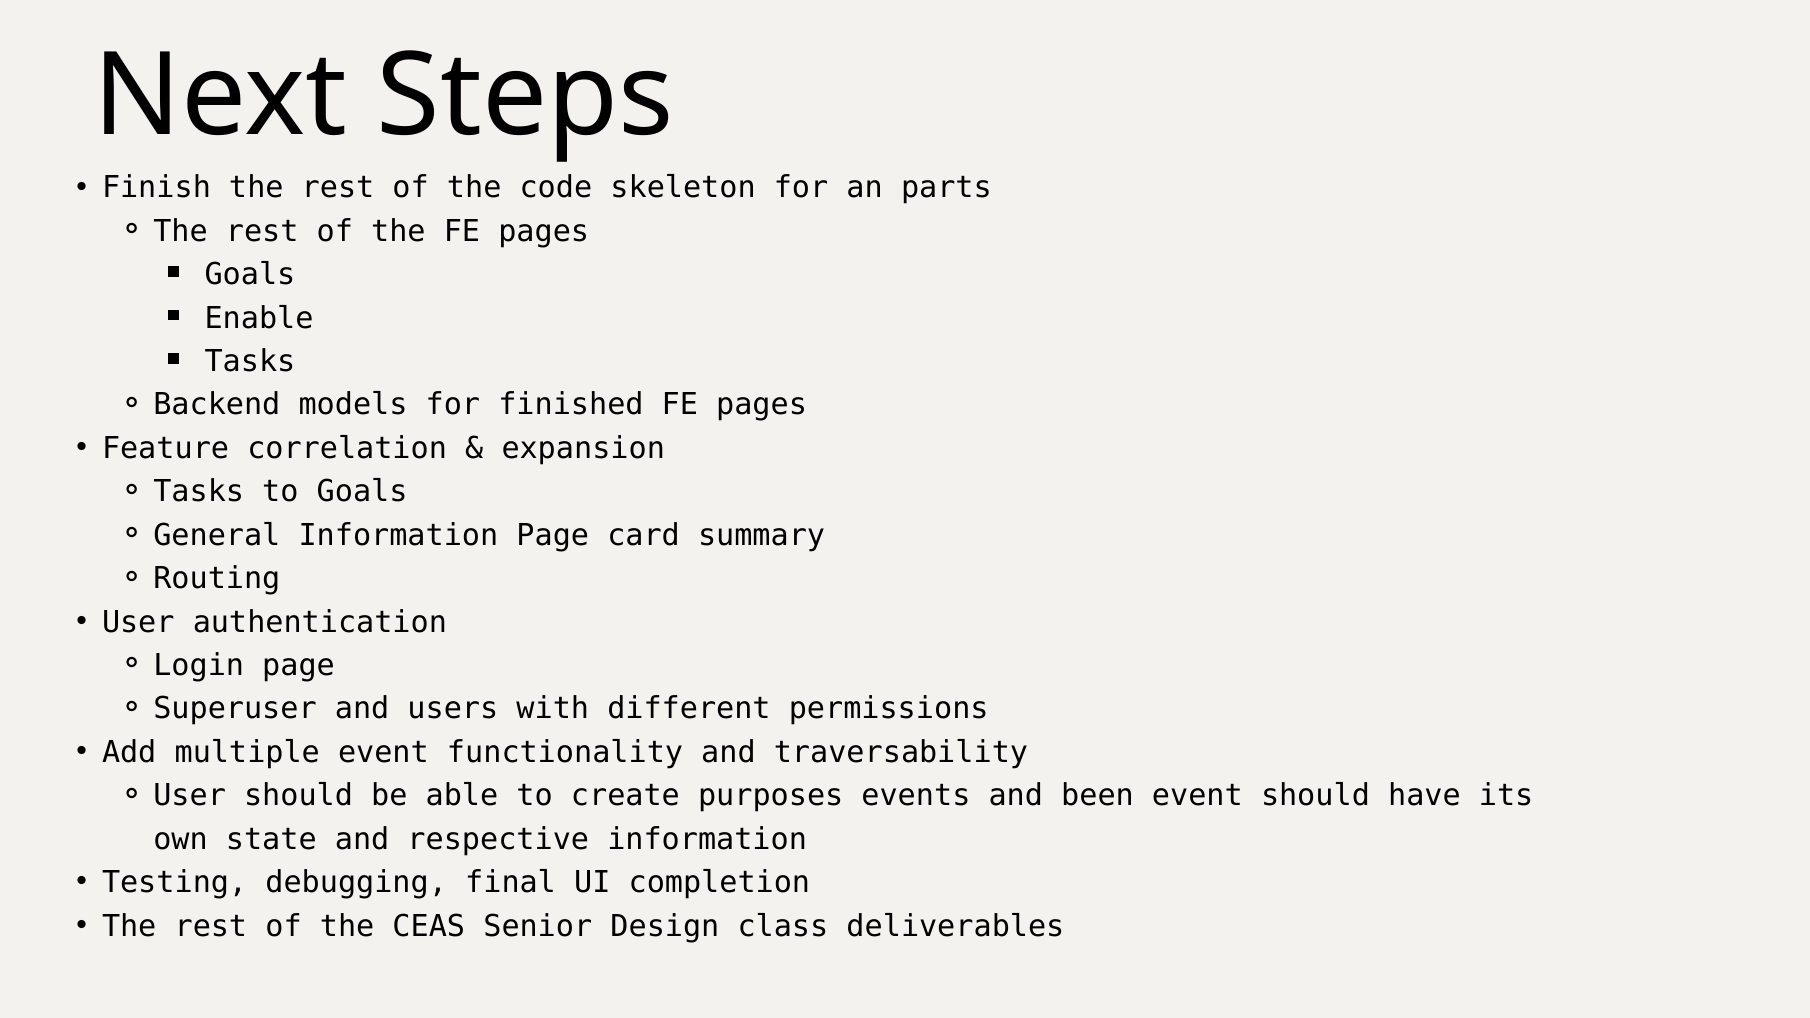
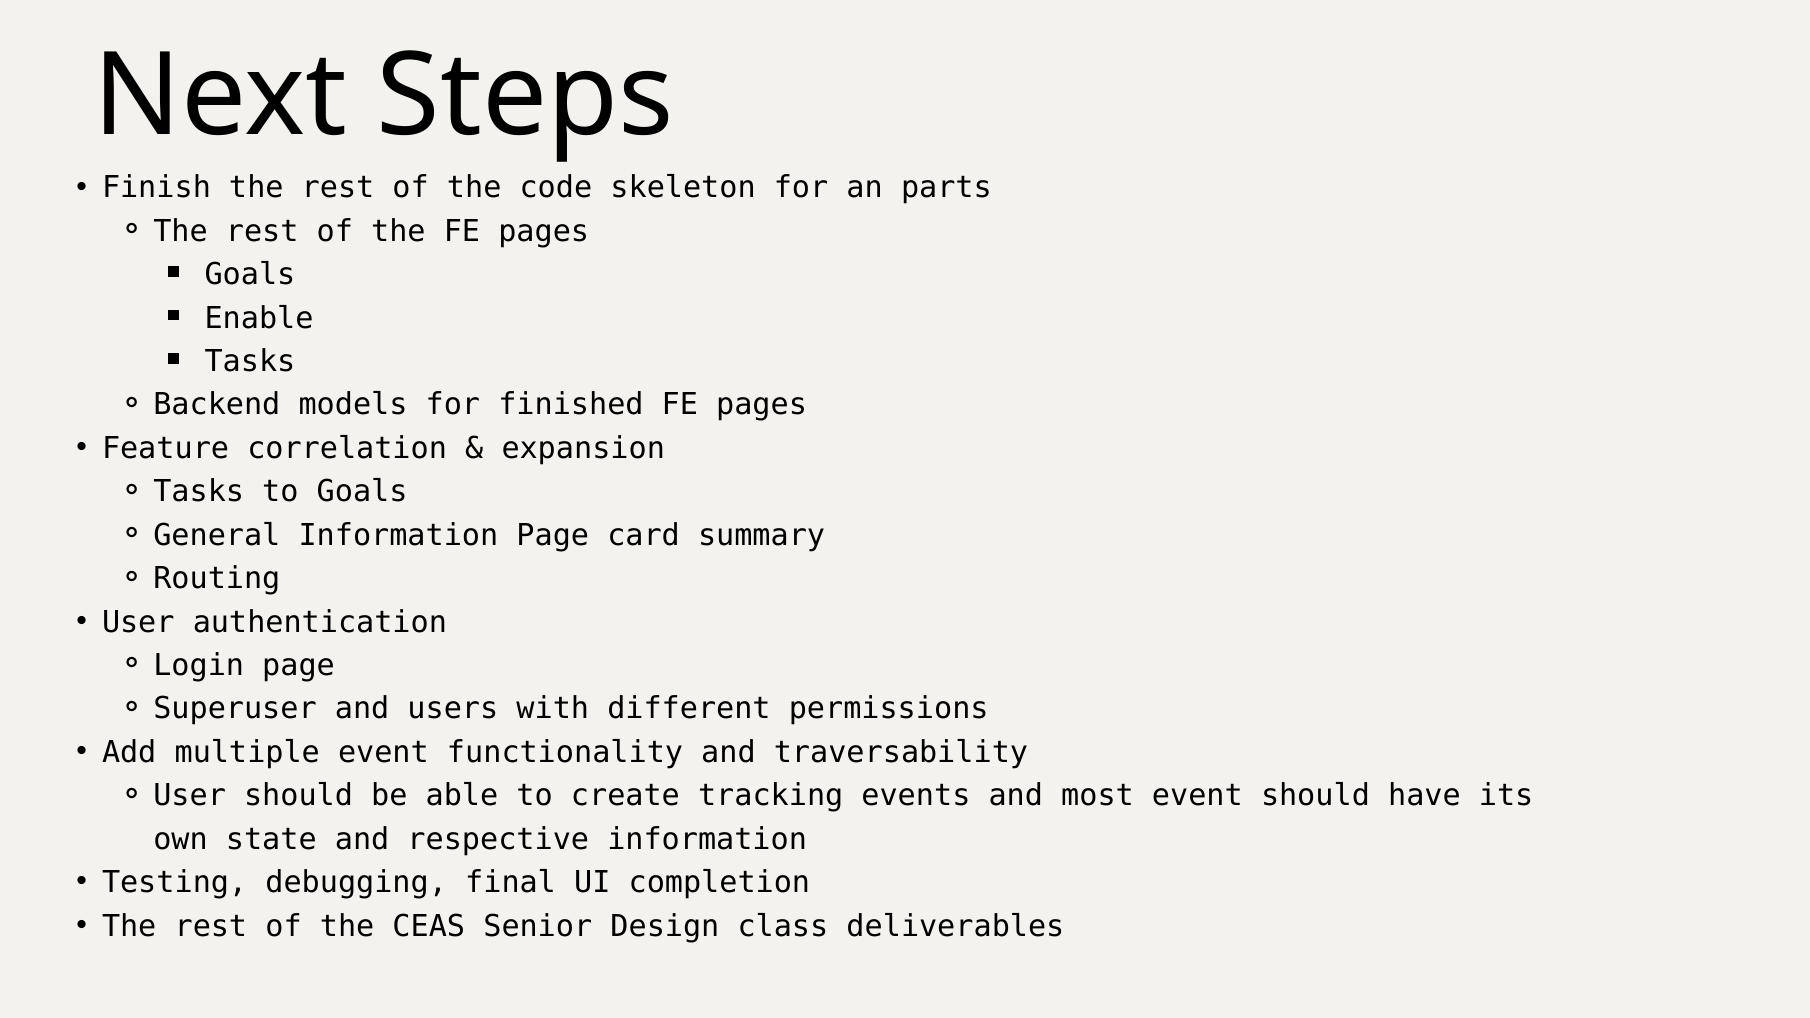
purposes: purposes -> tracking (771, 796)
been: been -> most (1098, 796)
